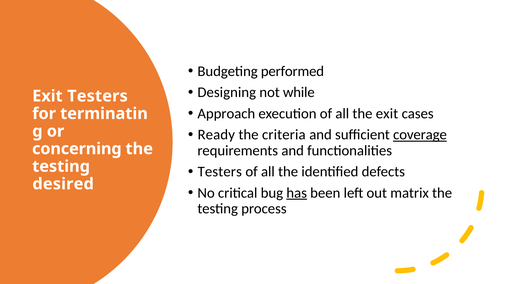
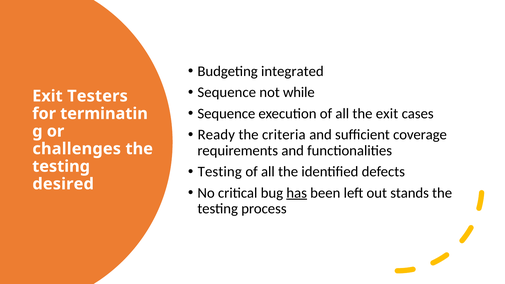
performed: performed -> integrated (292, 71)
Designing: Designing -> Sequence (227, 92)
Approach: Approach -> Sequence (226, 114)
coverage underline: present -> none (420, 135)
concerning: concerning -> challenges (77, 149)
Testers: Testers -> Testing (220, 172)
matrix: matrix -> stands (410, 193)
